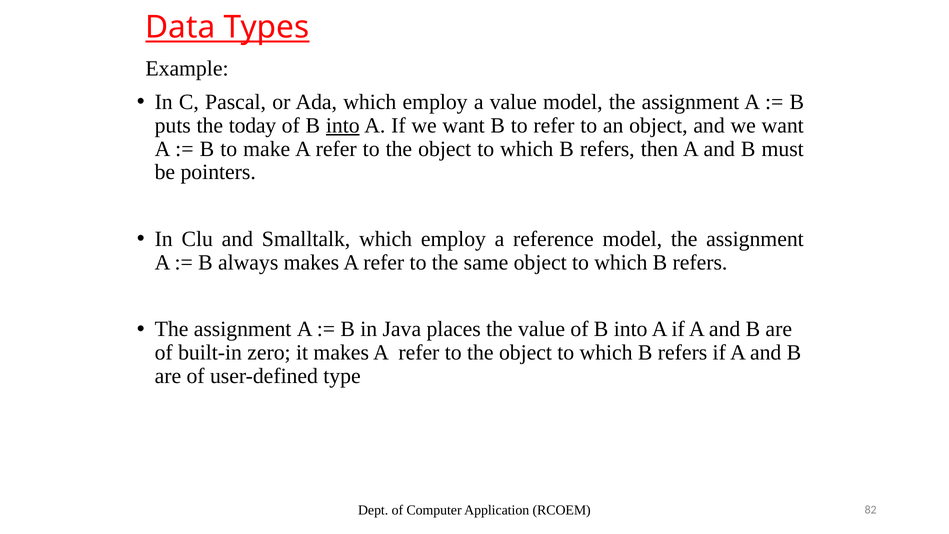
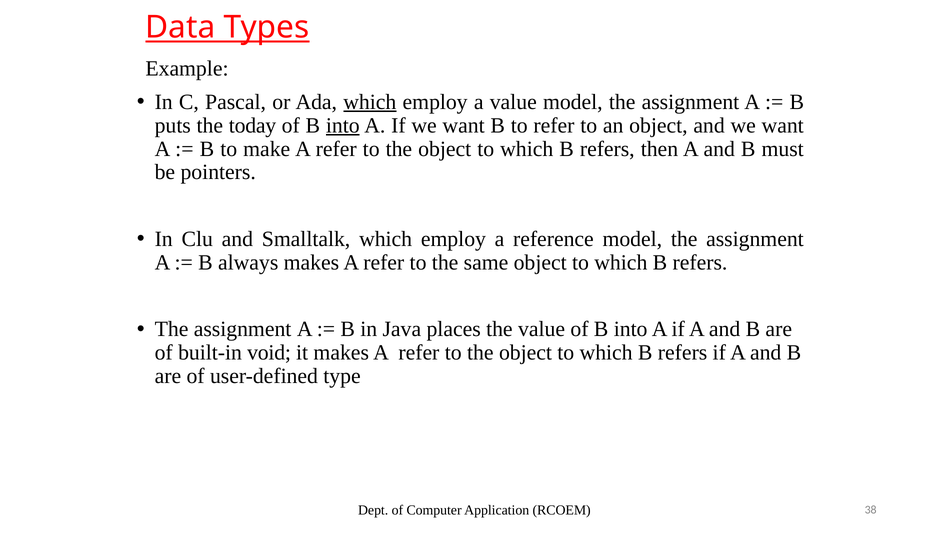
which underline: none -> present (370, 102)
zero: zero -> void (269, 353)
82: 82 -> 38 (871, 510)
